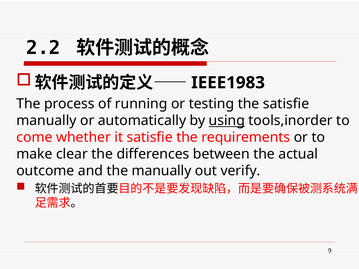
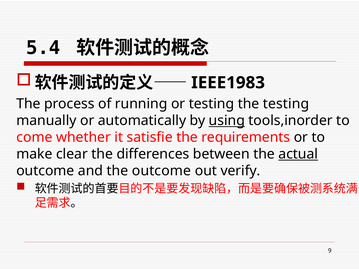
2.2: 2.2 -> 5.4 (43, 48)
the satisfie: satisfie -> testing (286, 104)
actual underline: none -> present (298, 154)
the manually: manually -> outcome (161, 171)
